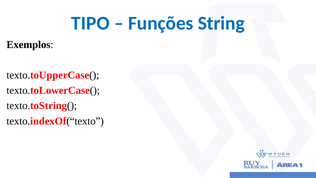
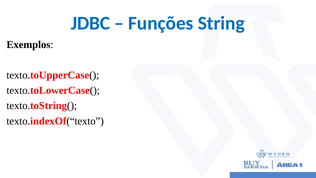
TIPO: TIPO -> JDBC (90, 23)
